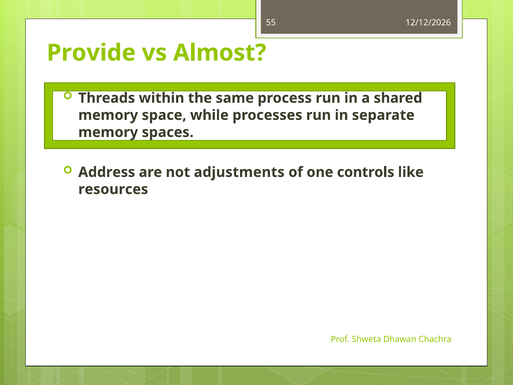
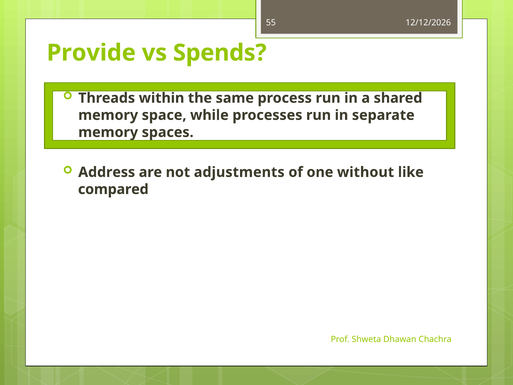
Almost: Almost -> Spends (220, 53)
controls: controls -> without (366, 172)
resources: resources -> compared (113, 189)
